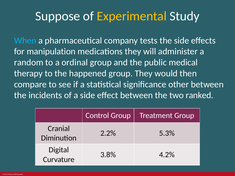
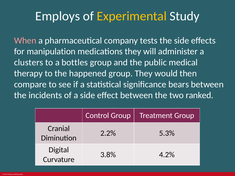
Suppose: Suppose -> Employs (58, 16)
When colour: light blue -> pink (25, 41)
random: random -> clusters (29, 63)
ordinal: ordinal -> bottles (75, 63)
other: other -> bears (179, 84)
